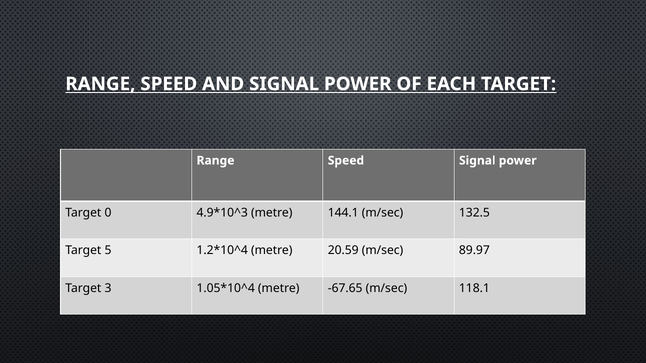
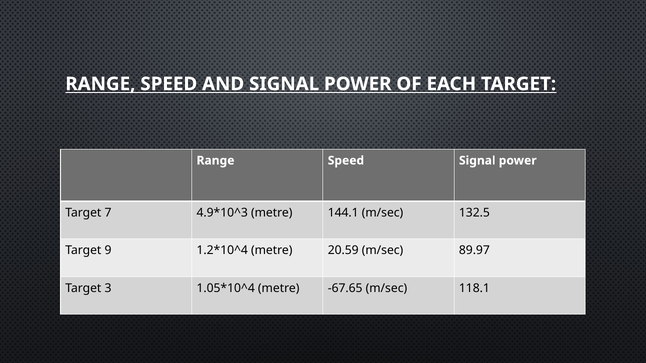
0: 0 -> 7 (108, 213)
5: 5 -> 9 (108, 250)
